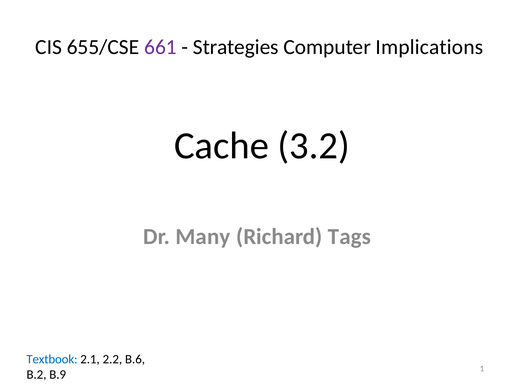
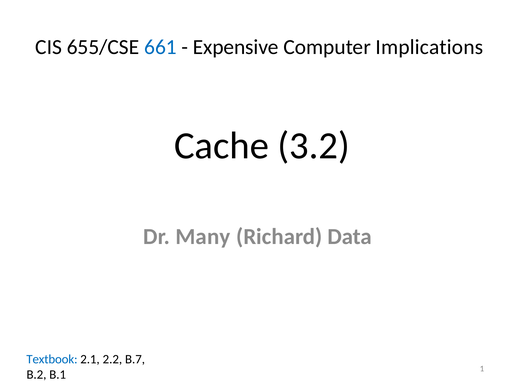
661 colour: purple -> blue (160, 47)
Strategies: Strategies -> Expensive (236, 47)
Tags: Tags -> Data (350, 237)
B.6: B.6 -> B.7 (135, 359)
B.9: B.9 -> B.1 (58, 375)
